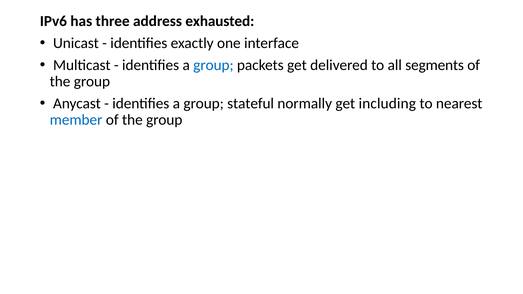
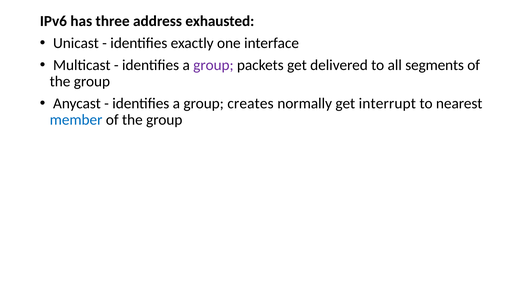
group colour: blue -> purple (213, 65)
stateful: stateful -> creates (250, 103)
including: including -> interrupt (387, 103)
